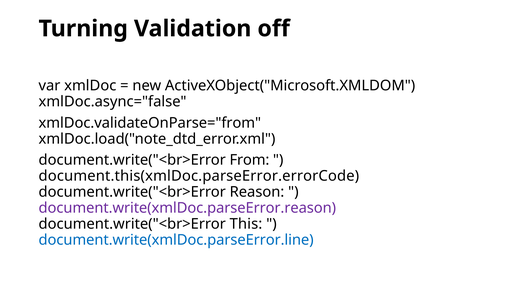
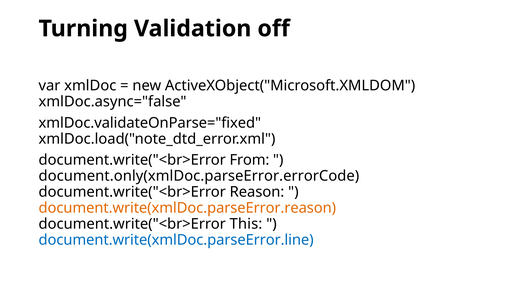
xmlDoc.validateOnParse="from: xmlDoc.validateOnParse="from -> xmlDoc.validateOnParse="fixed (150, 123)
document.this(xmlDoc.parseError.errorCode: document.this(xmlDoc.parseError.errorCode -> document.only(xmlDoc.parseError.errorCode (199, 176)
document.write(xmlDoc.parseError.reason colour: purple -> orange (187, 208)
